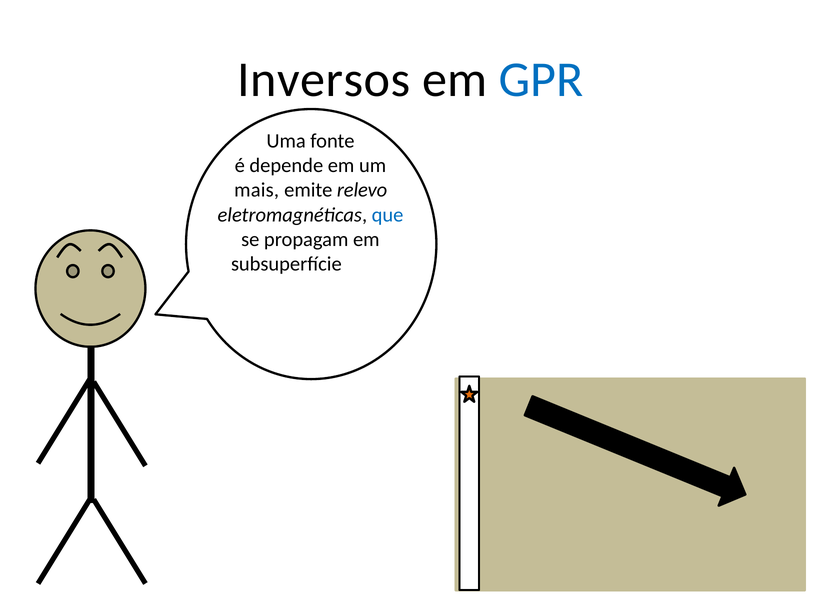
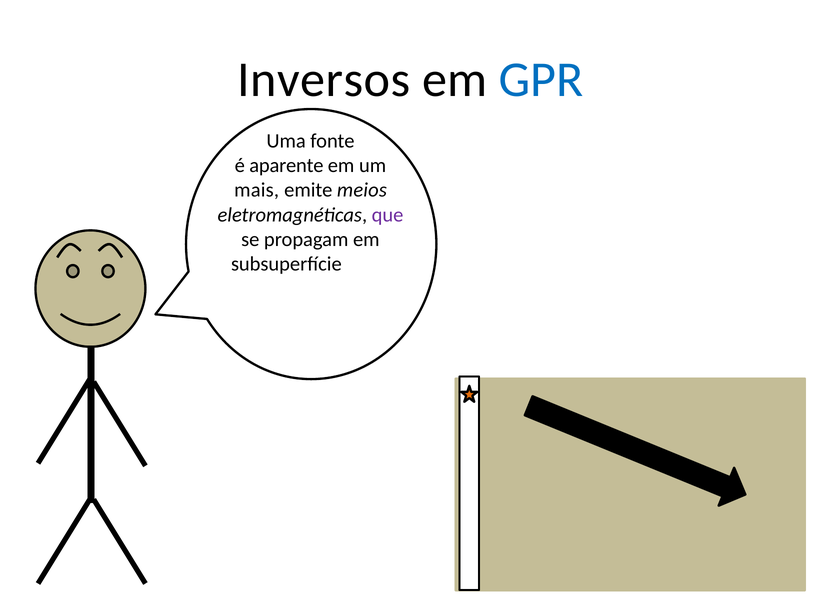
depende: depende -> aparente (286, 165)
relevo: relevo -> meios (362, 190)
que colour: blue -> purple (388, 215)
